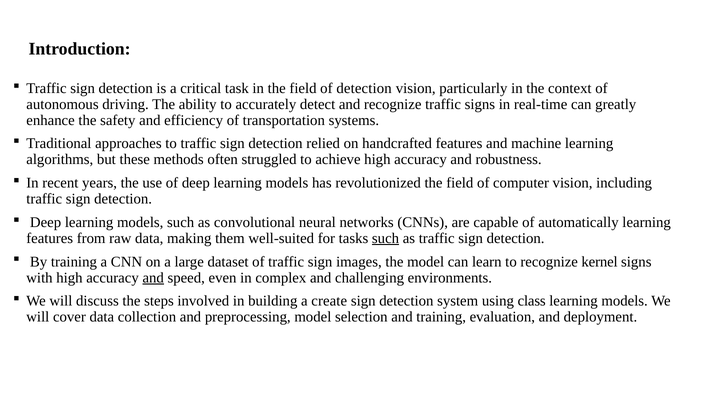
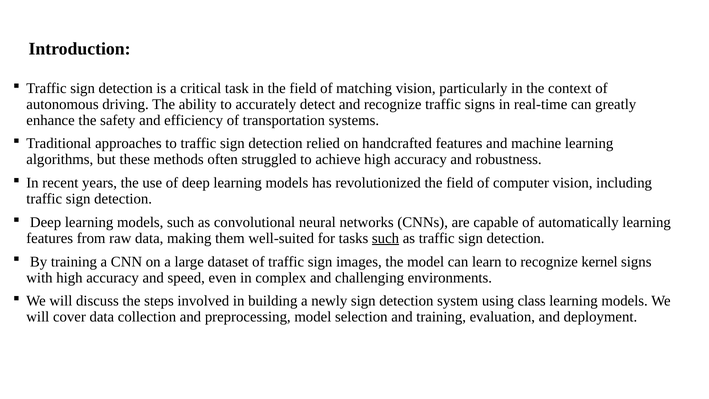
of detection: detection -> matching (364, 88)
and underline: present -> none (153, 278)
create: create -> newly (329, 301)
